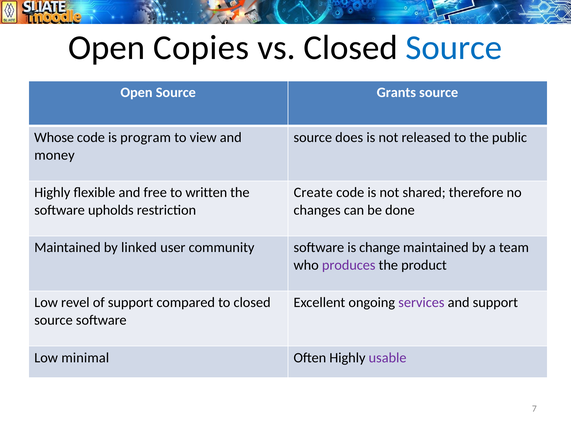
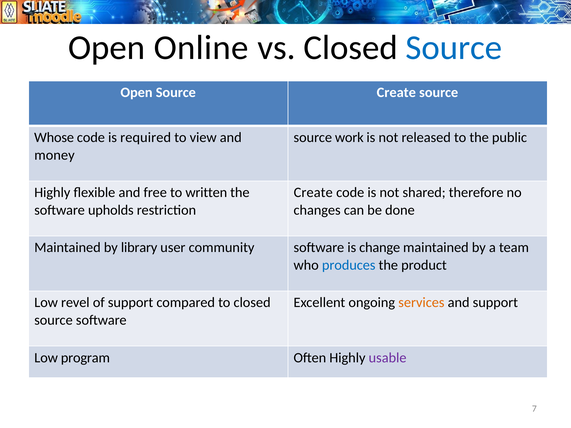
Copies: Copies -> Online (201, 48)
Source Grants: Grants -> Create (396, 93)
program: program -> required (146, 138)
does: does -> work (349, 138)
linked: linked -> library (139, 248)
produces colour: purple -> blue (349, 265)
services colour: purple -> orange (421, 303)
minimal: minimal -> program (85, 358)
